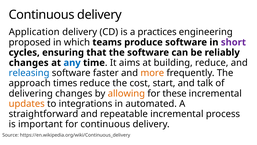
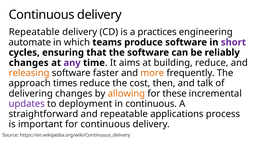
Application: Application -> Repeatable (34, 32)
proposed: proposed -> automate (30, 42)
any colour: blue -> purple (72, 63)
releasing colour: blue -> orange (29, 73)
start: start -> then (164, 83)
updates colour: orange -> purple (27, 103)
integrations: integrations -> deployment (85, 103)
in automated: automated -> continuous (151, 103)
repeatable incremental: incremental -> applications (177, 114)
